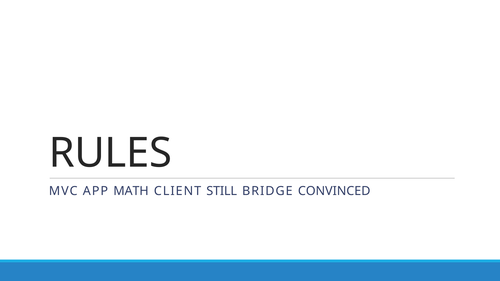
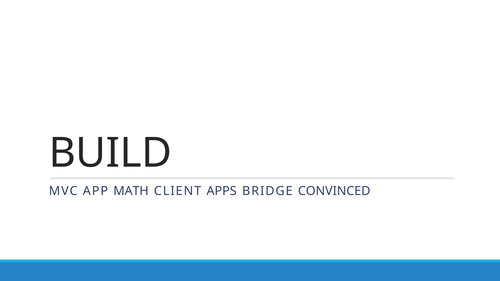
RULES: RULES -> BUILD (110, 153)
STILL: STILL -> APPS (222, 191)
